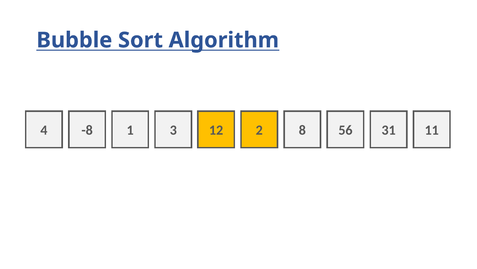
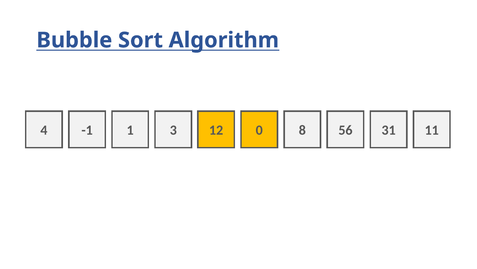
-8: -8 -> -1 (87, 130)
2: 2 -> 0 (259, 130)
